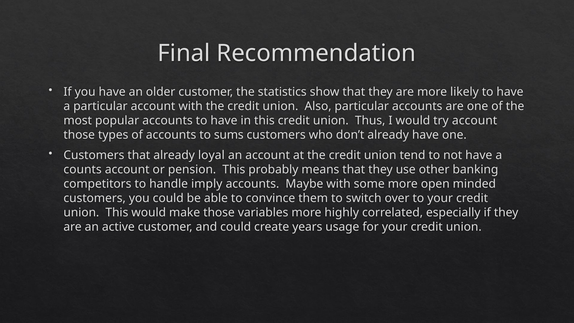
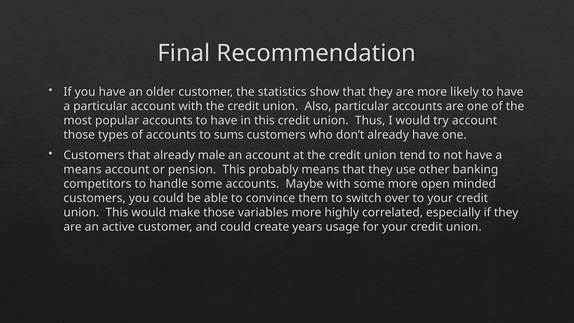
loyal: loyal -> male (212, 155)
counts: counts -> means (83, 169)
handle imply: imply -> some (207, 184)
